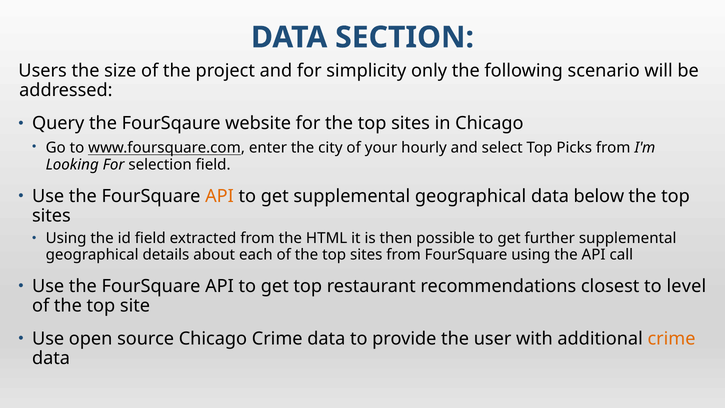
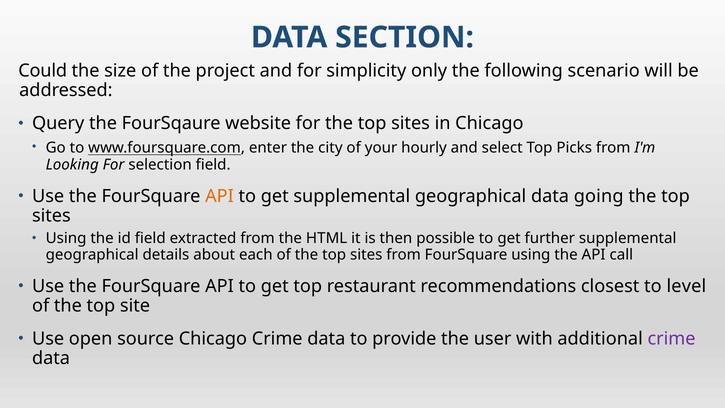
Users: Users -> Could (43, 71)
below: below -> going (599, 196)
crime colour: orange -> purple (672, 339)
